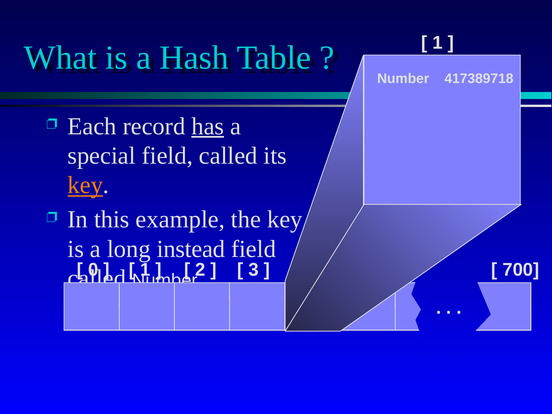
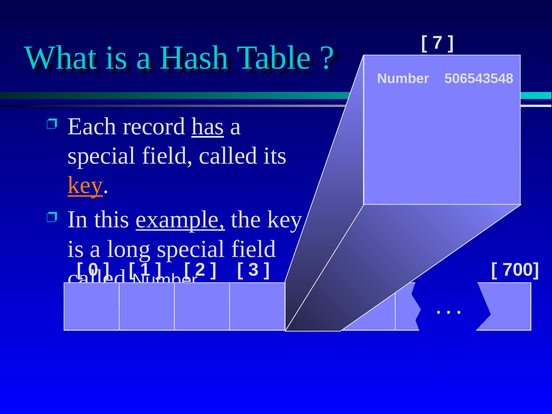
1: 1 -> 7 (438, 43)
417389718: 417389718 -> 506543548 (479, 79)
example underline: none -> present (180, 220)
long instead: instead -> special (191, 249)
